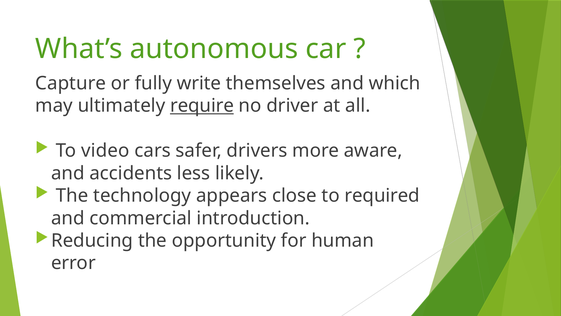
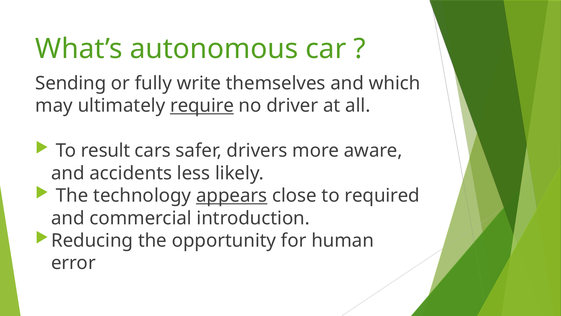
Capture: Capture -> Sending (71, 83)
video: video -> result (106, 151)
appears underline: none -> present (232, 195)
